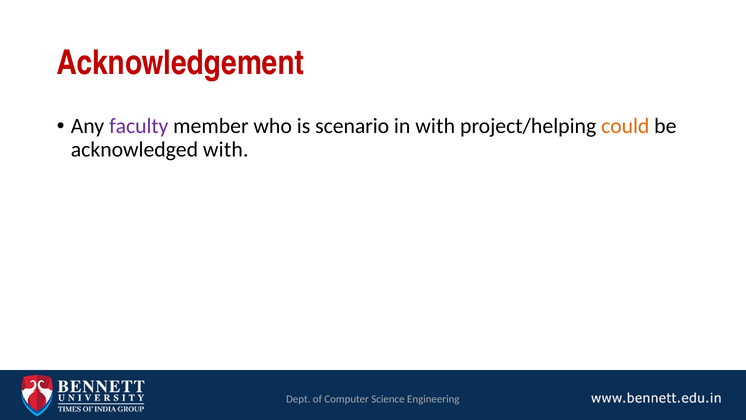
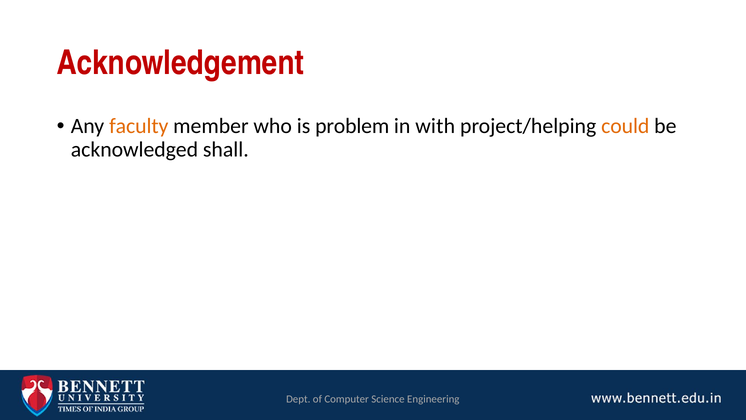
faculty colour: purple -> orange (139, 126)
scenario: scenario -> problem (352, 126)
acknowledged with: with -> shall (226, 150)
